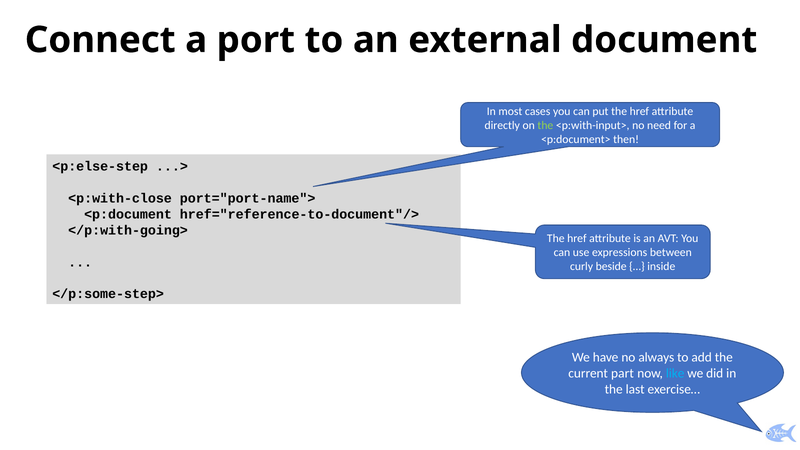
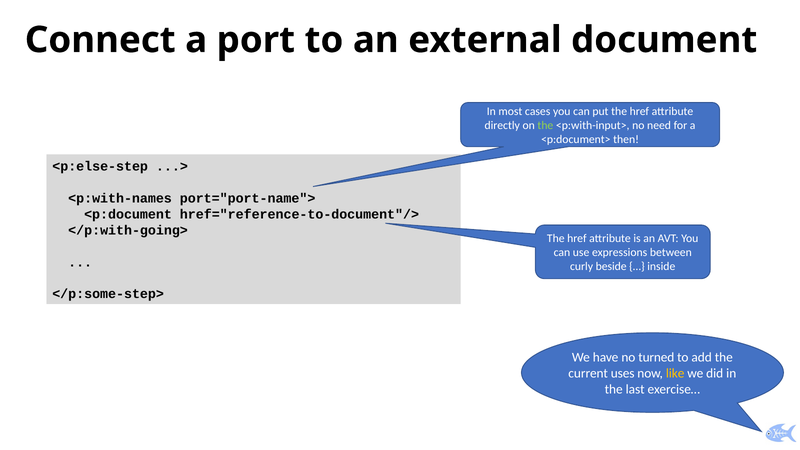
<p:with-close: <p:with-close -> <p:with-names (120, 198)
always: always -> turned (656, 358)
part: part -> uses (623, 374)
like colour: light blue -> yellow (675, 374)
